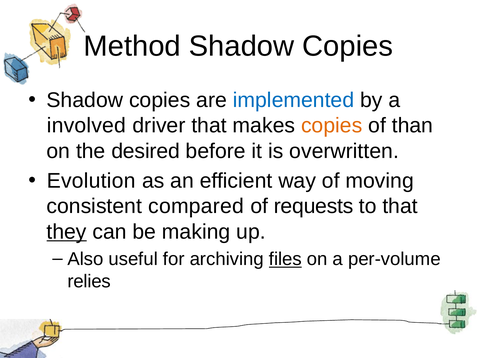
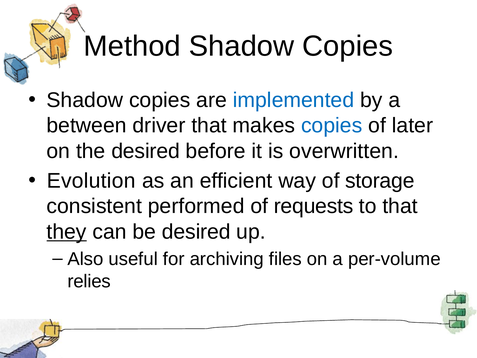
involved: involved -> between (87, 126)
copies colour: orange -> blue (332, 126)
than: than -> later (412, 126)
moving: moving -> storage (380, 181)
compared: compared -> performed (196, 206)
be making: making -> desired (196, 232)
files underline: present -> none (285, 259)
